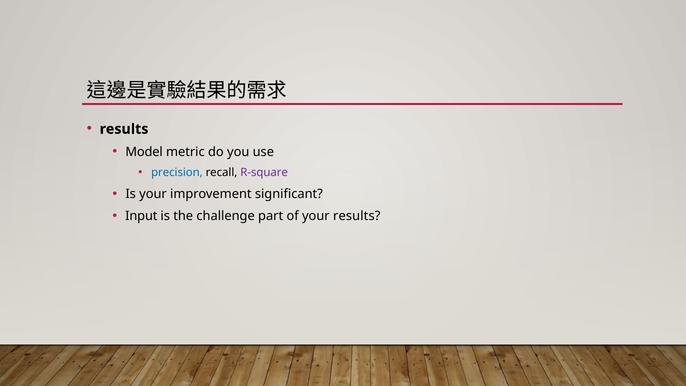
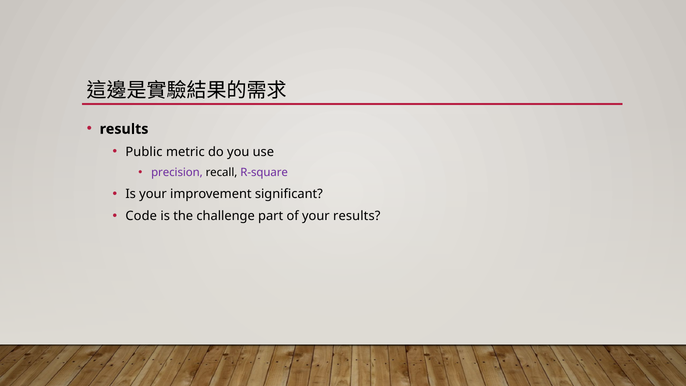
Model: Model -> Public (144, 152)
precision colour: blue -> purple (177, 173)
Input: Input -> Code (141, 216)
